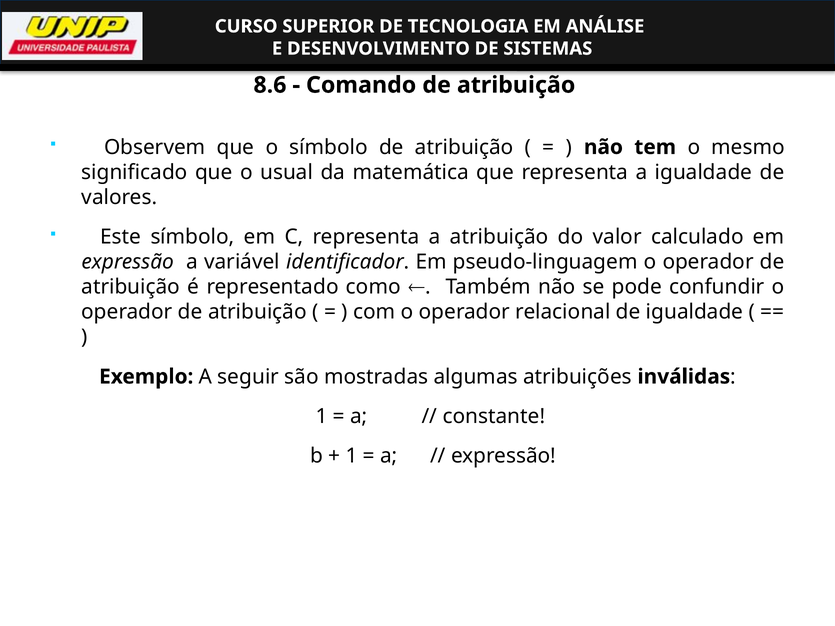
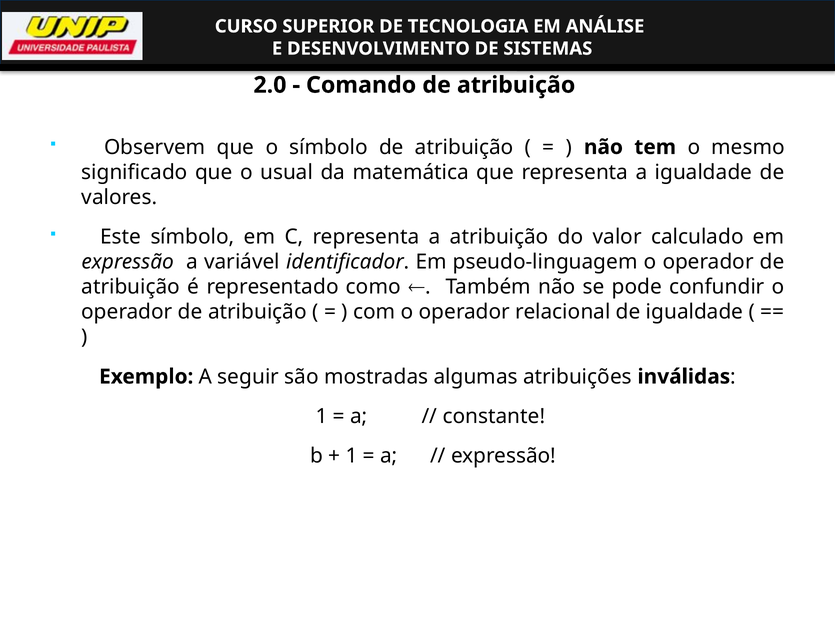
8.6: 8.6 -> 2.0 (270, 85)
